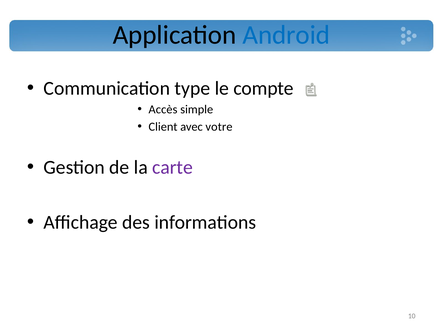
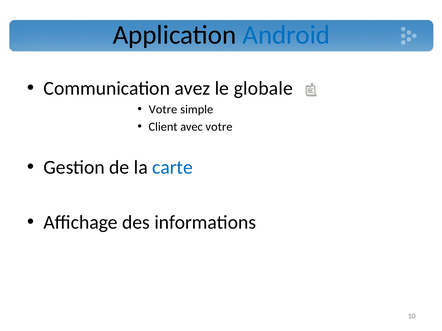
type: type -> avez (192, 89)
compte: compte -> globale (263, 89)
Accès: Accès -> Votre (163, 110)
carte colour: purple -> blue (172, 168)
